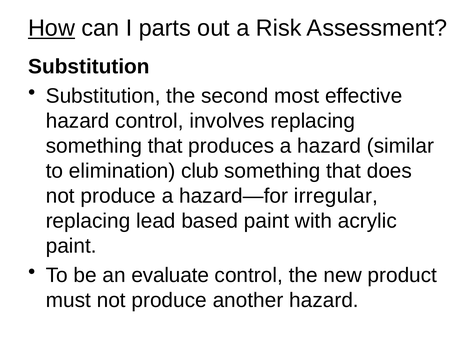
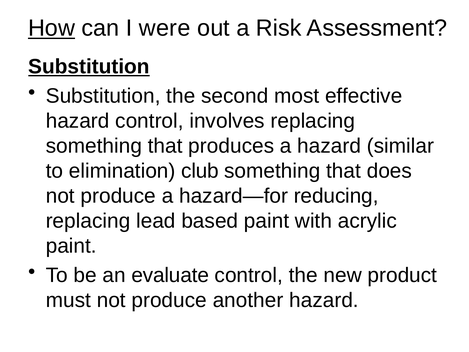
parts: parts -> were (165, 28)
Substitution underline: none -> present (89, 67)
irregular: irregular -> reducing (336, 196)
